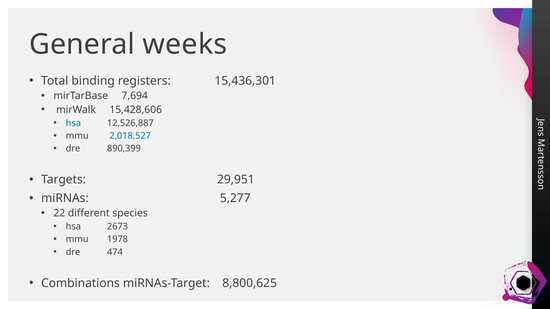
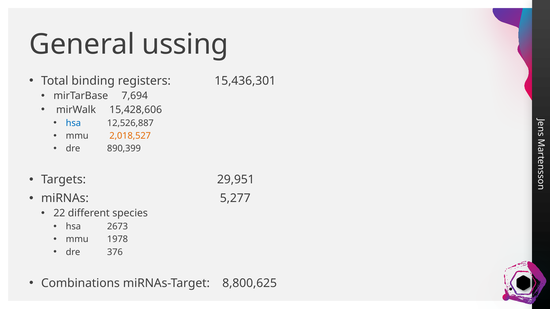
weeks: weeks -> ussing (185, 45)
2,018,527 colour: blue -> orange (130, 136)
474: 474 -> 376 (115, 252)
